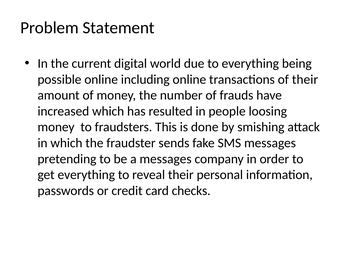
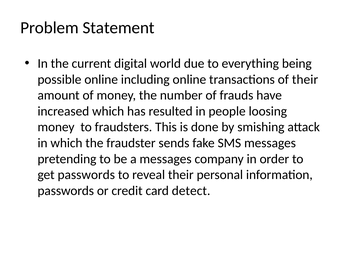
get everything: everything -> passwords (86, 175)
checks: checks -> detect (191, 190)
